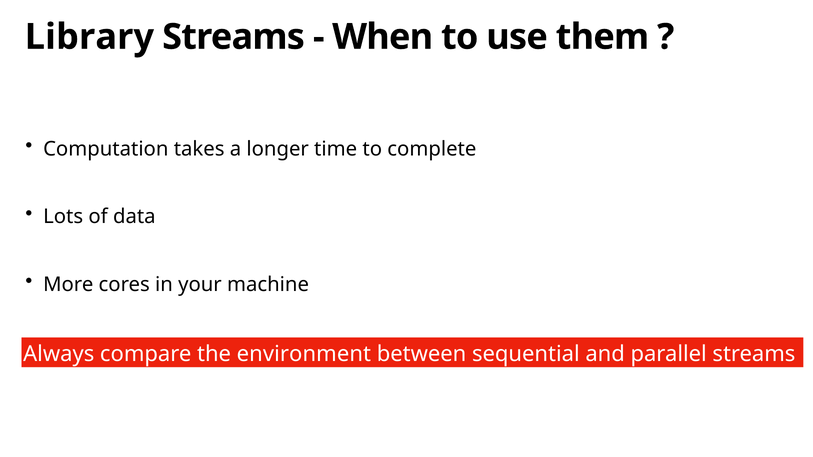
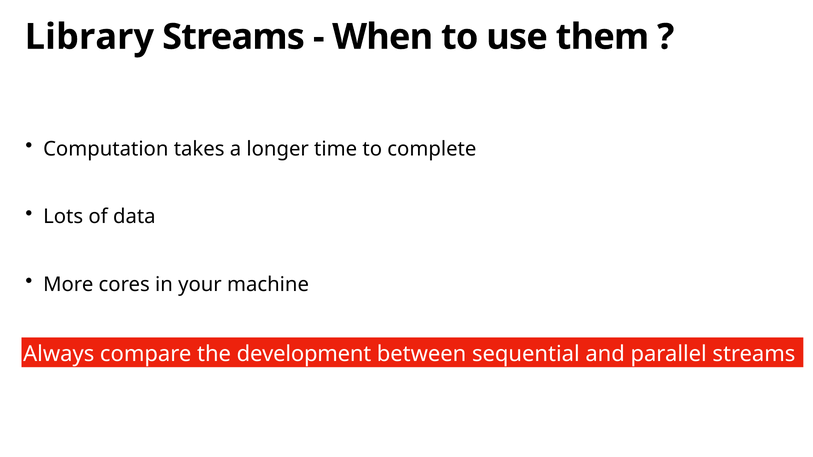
environment: environment -> development (304, 354)
